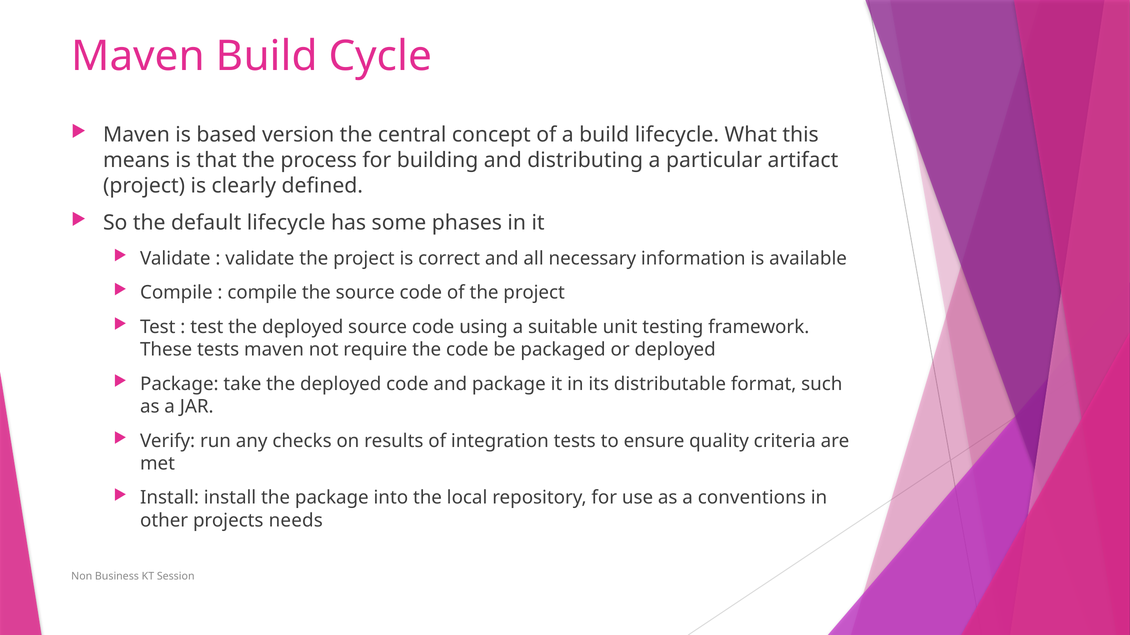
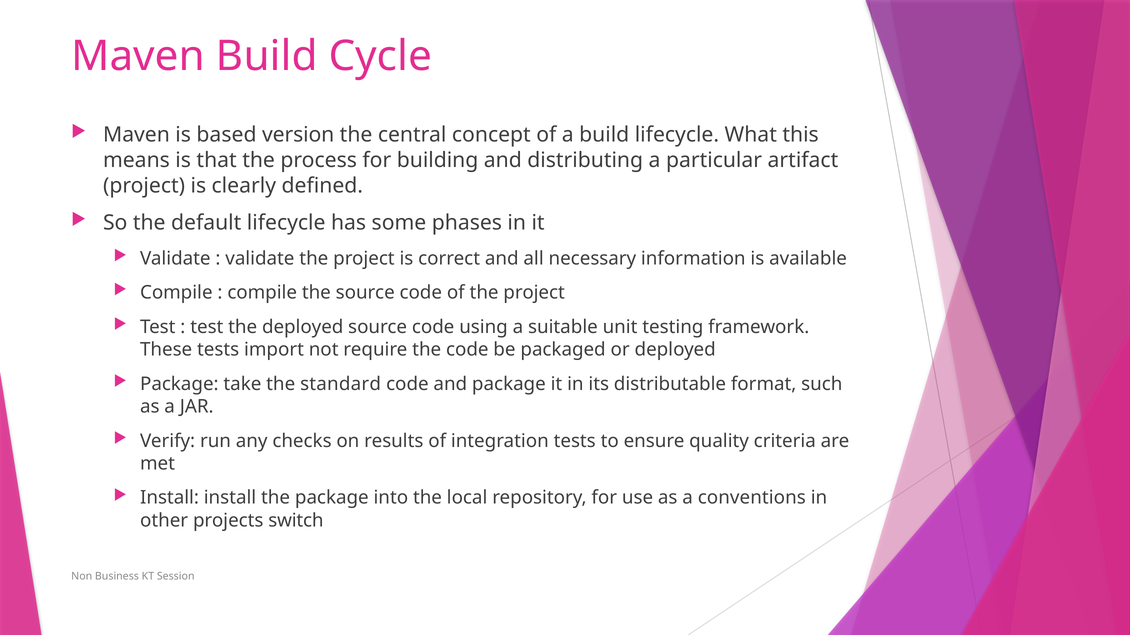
tests maven: maven -> import (274, 350)
take the deployed: deployed -> standard (341, 384)
needs: needs -> switch (296, 521)
